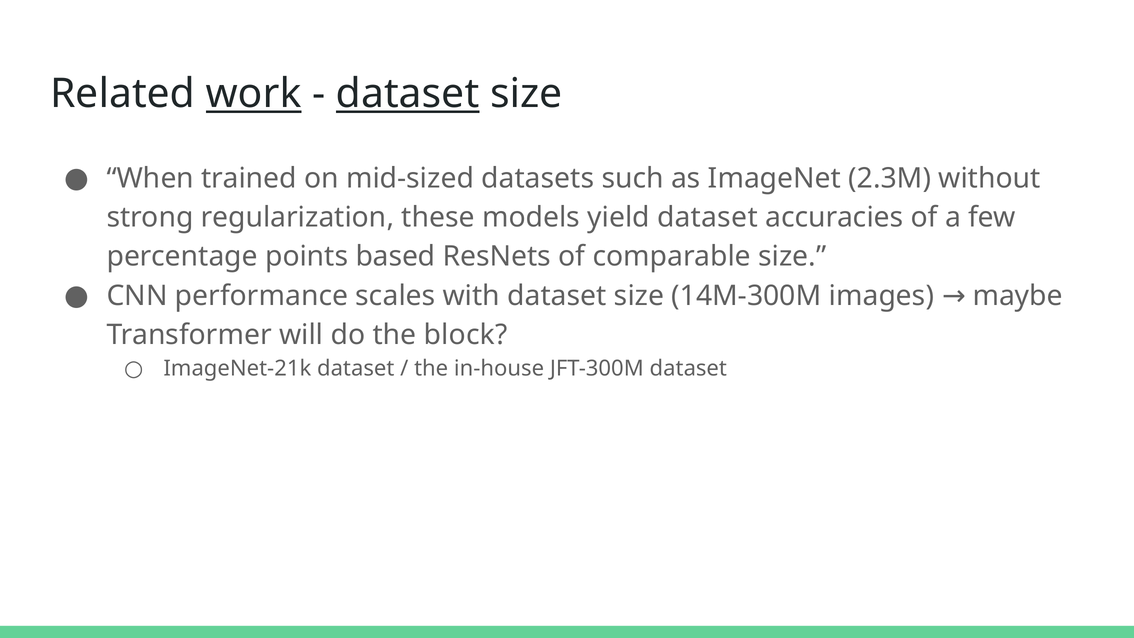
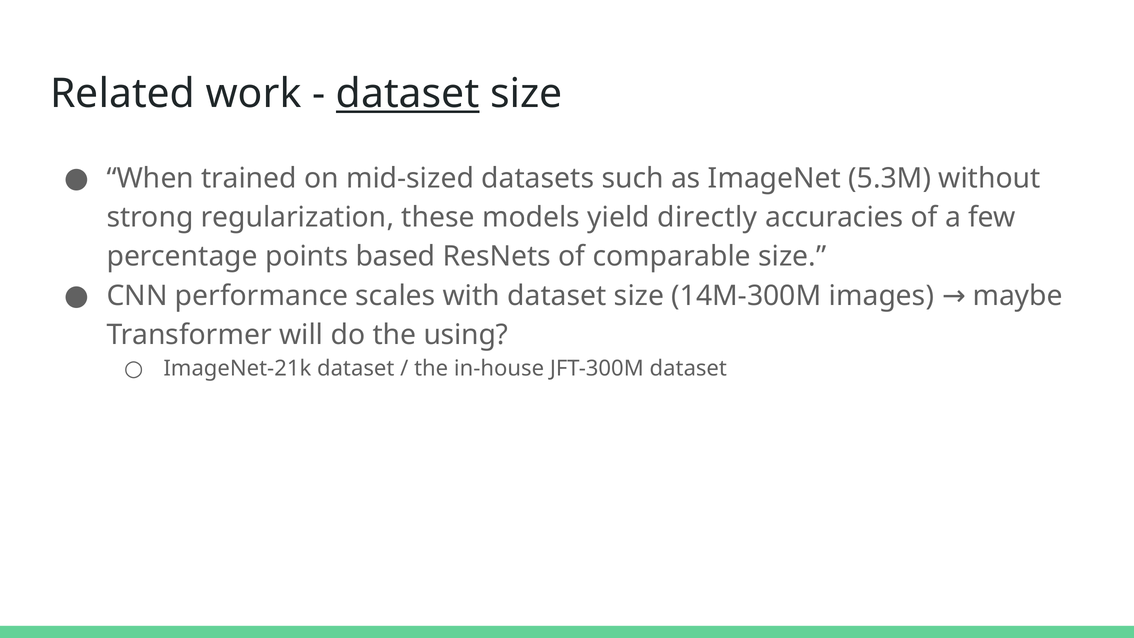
work underline: present -> none (254, 94)
2.3M: 2.3M -> 5.3M (890, 178)
yield dataset: dataset -> directly (707, 217)
block: block -> using (466, 335)
